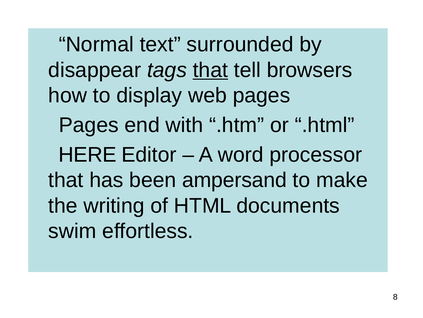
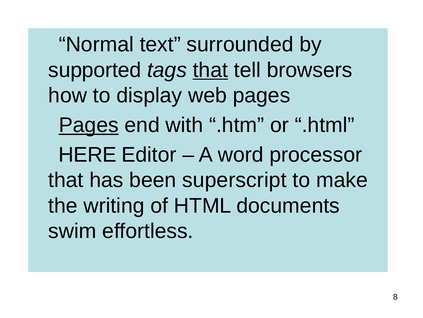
disappear: disappear -> supported (95, 70)
Pages underline: none -> present (89, 125)
ampersand: ampersand -> superscript (234, 180)
